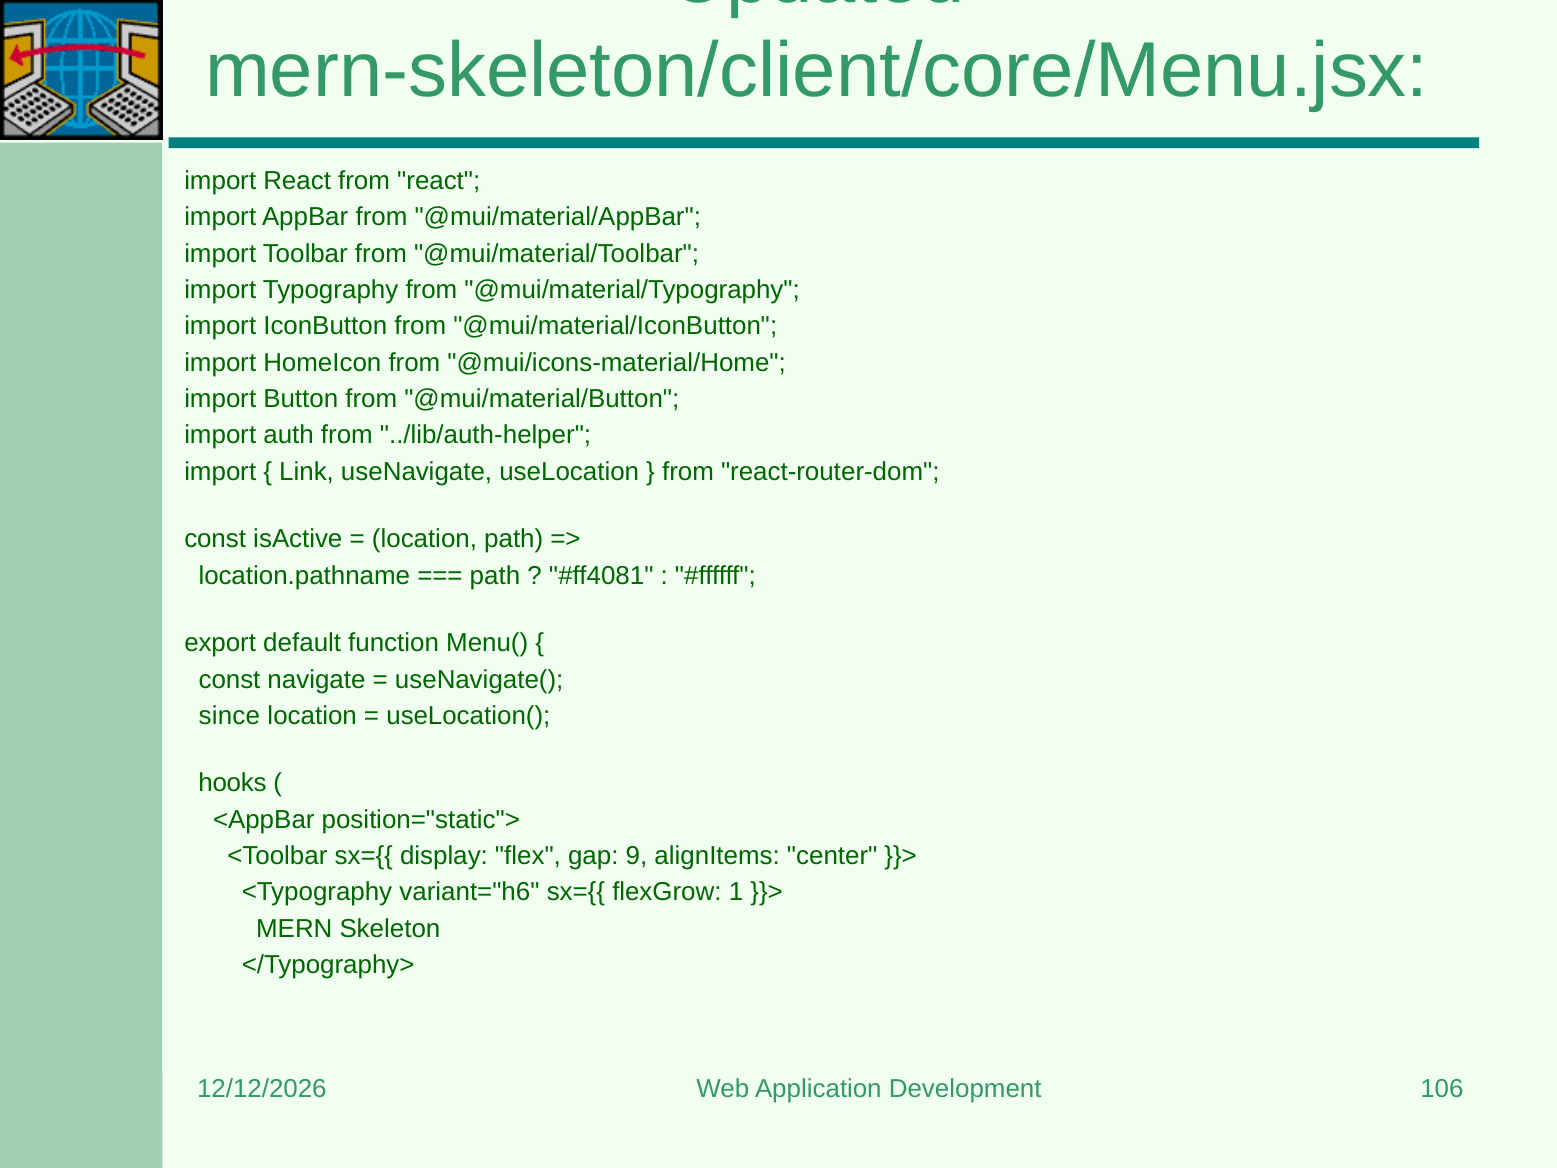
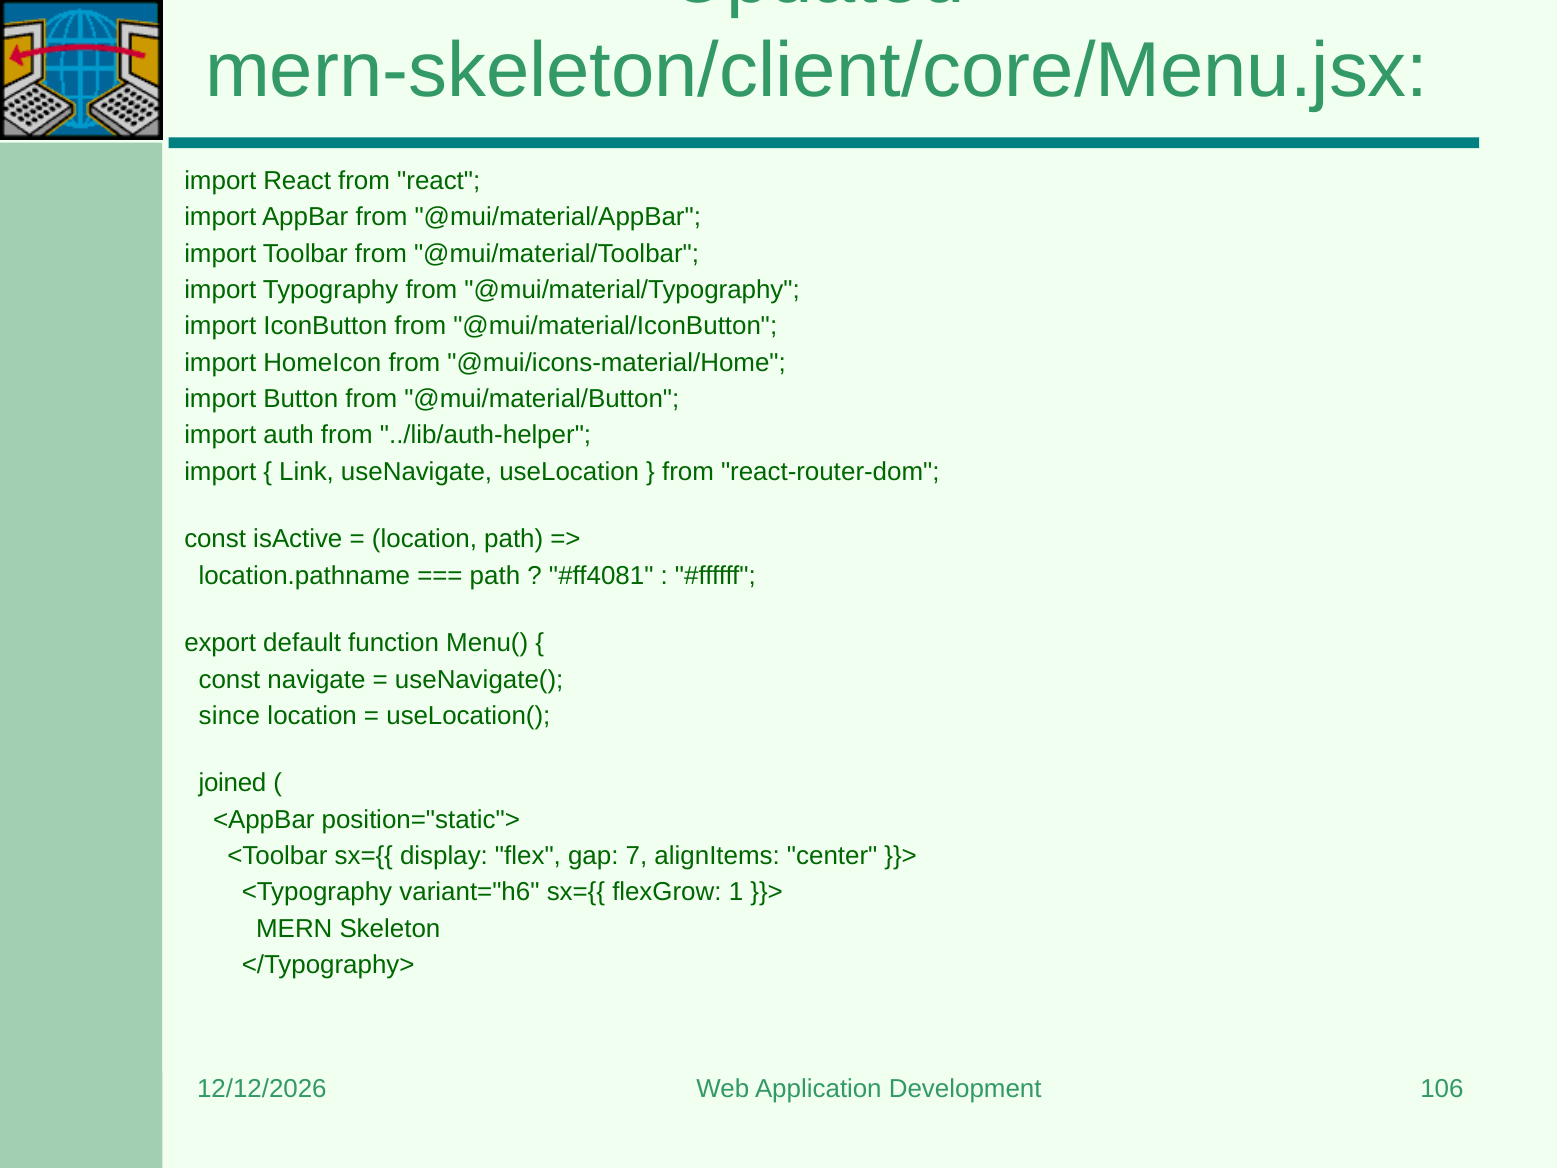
hooks: hooks -> joined (232, 783)
9: 9 -> 7 (636, 856)
